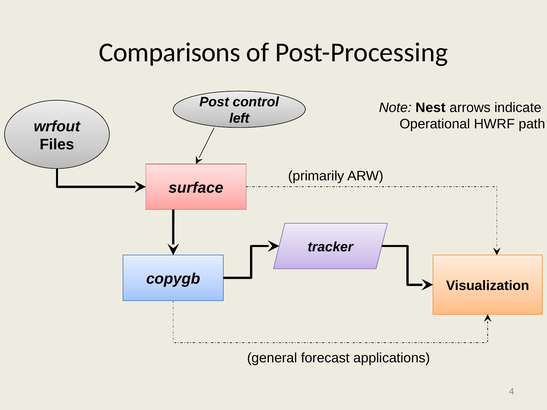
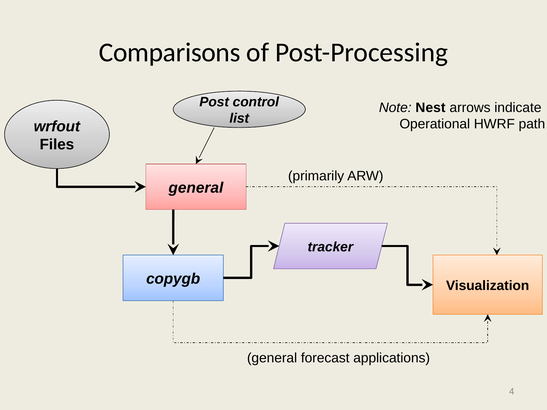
left: left -> list (239, 119)
surface: surface -> general (196, 188)
